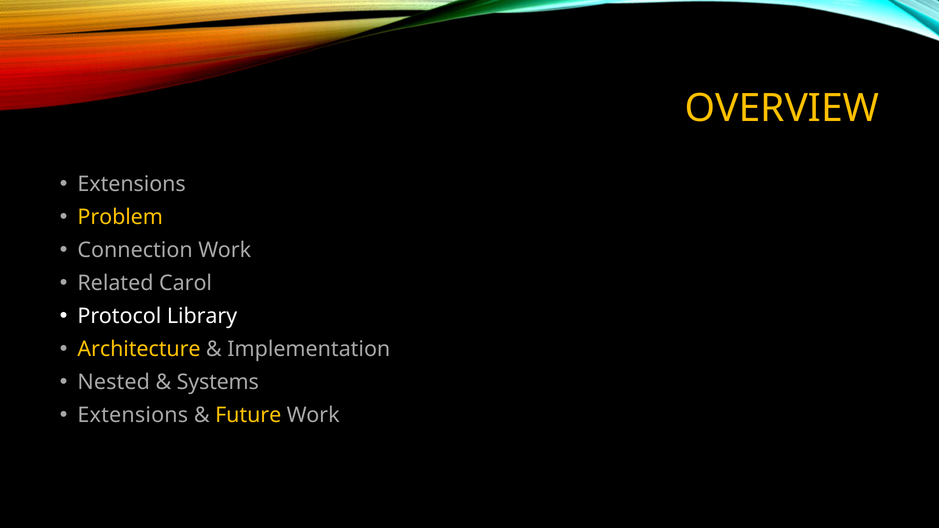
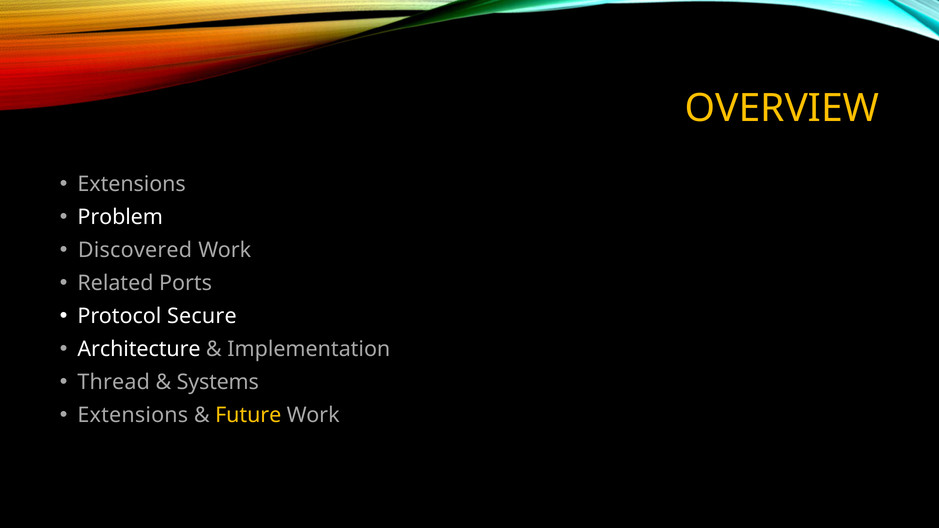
Problem colour: yellow -> white (120, 217)
Connection: Connection -> Discovered (135, 250)
Carol: Carol -> Ports (186, 283)
Library: Library -> Secure (202, 316)
Architecture colour: yellow -> white (139, 349)
Nested: Nested -> Thread (114, 382)
